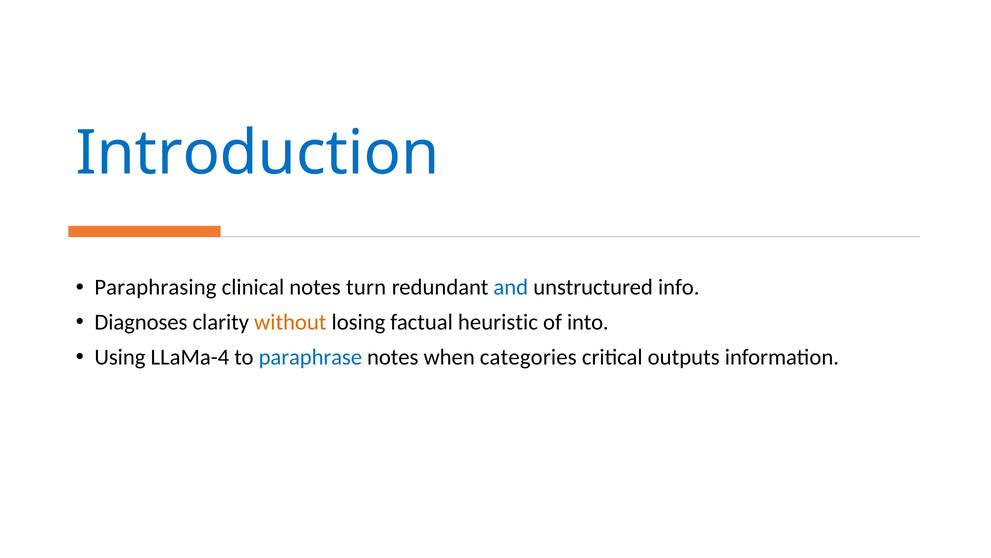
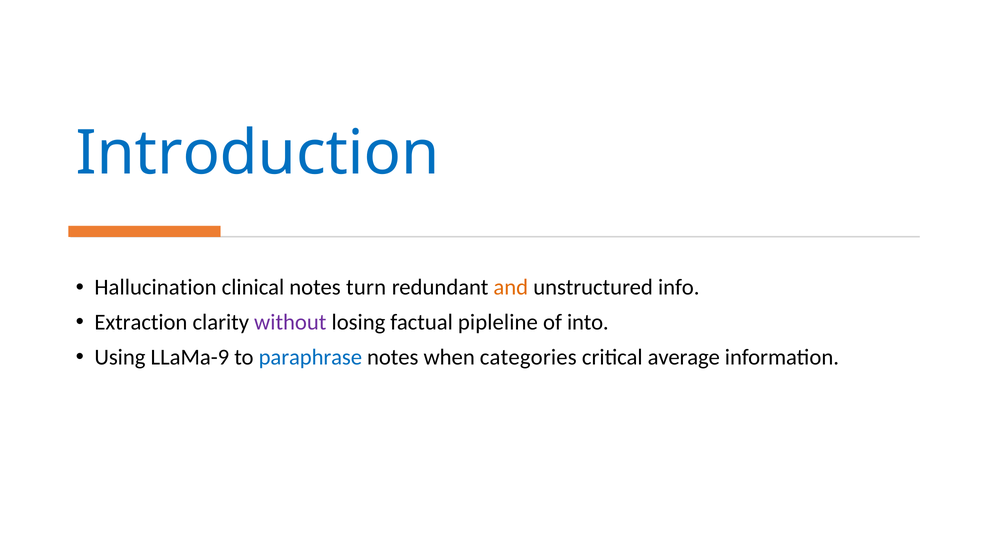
Paraphrasing: Paraphrasing -> Hallucination (155, 287)
and colour: blue -> orange (511, 287)
Diagnoses: Diagnoses -> Extraction (141, 322)
without colour: orange -> purple (290, 322)
heuristic: heuristic -> pipleline (498, 322)
LLaMa-4: LLaMa-4 -> LLaMa-9 (190, 357)
outputs: outputs -> average (684, 357)
